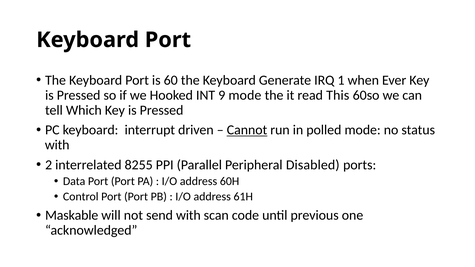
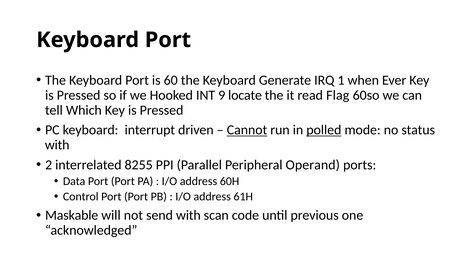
9 mode: mode -> locate (245, 95)
This: This -> Flag (338, 95)
polled underline: none -> present (324, 130)
Disabled: Disabled -> Operand (313, 165)
